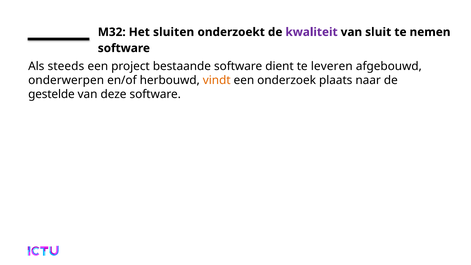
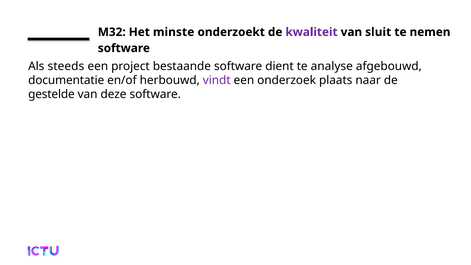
sluiten: sluiten -> minste (174, 32)
leveren: leveren -> analyse (332, 66)
onderwerpen: onderwerpen -> documentatie (66, 80)
vindt colour: orange -> purple (217, 80)
